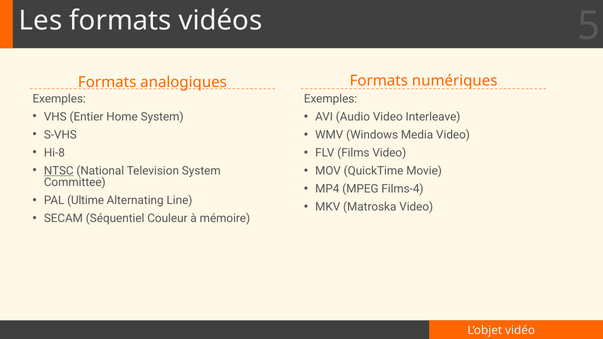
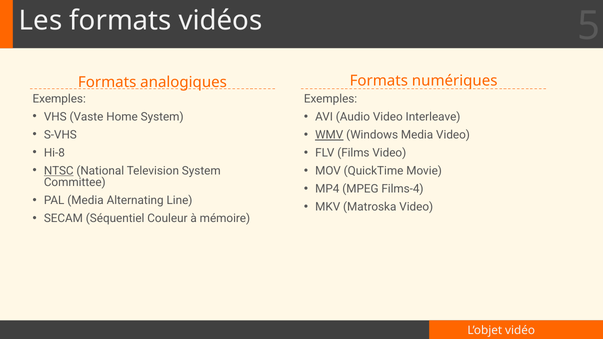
Entier: Entier -> Vaste (86, 117)
WMV underline: none -> present (329, 135)
PAL Ultime: Ultime -> Media (86, 200)
